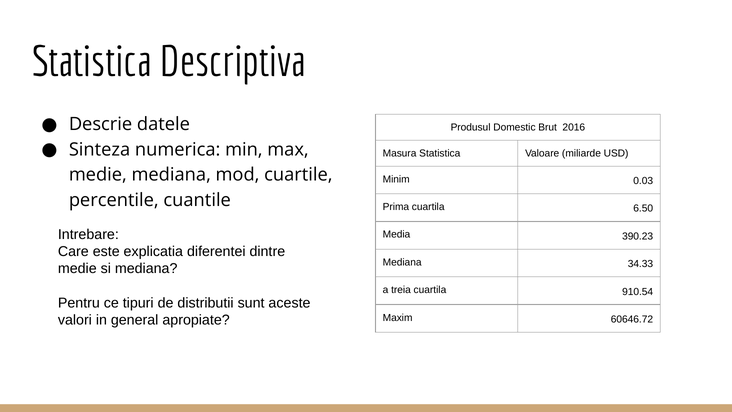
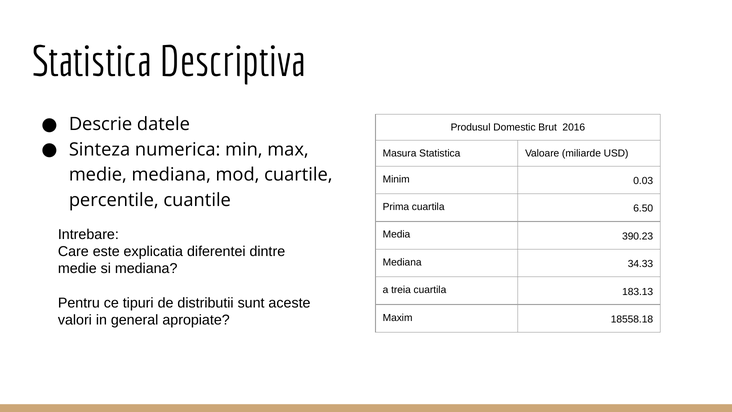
910.54: 910.54 -> 183.13 (638, 292)
60646.72: 60646.72 -> 18558.18 (632, 319)
